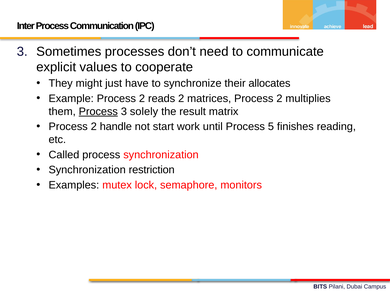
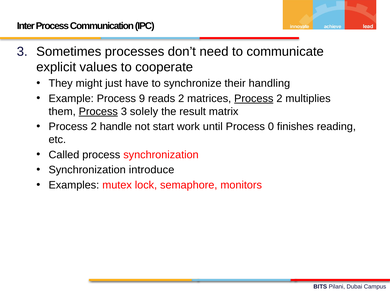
allocates: allocates -> handling (269, 84)
Example Process 2: 2 -> 9 (142, 99)
Process underline: none -> present (254, 99)
5: 5 -> 0 (271, 127)
restriction: restriction -> introduce (152, 170)
